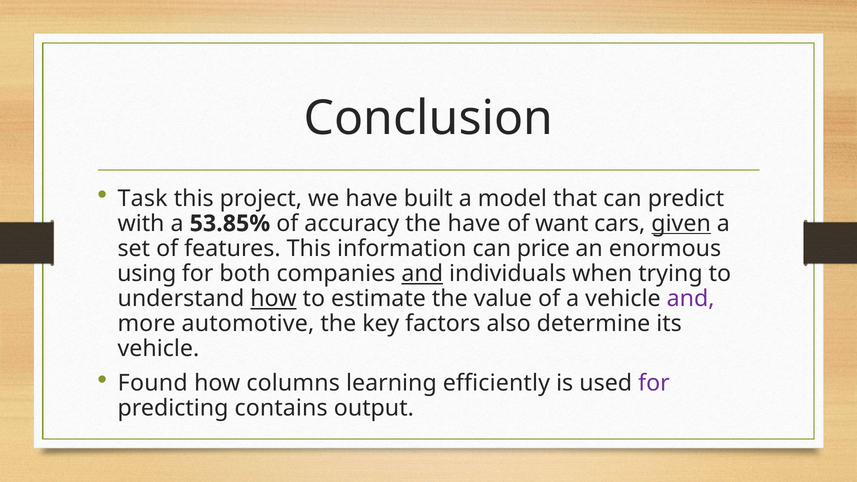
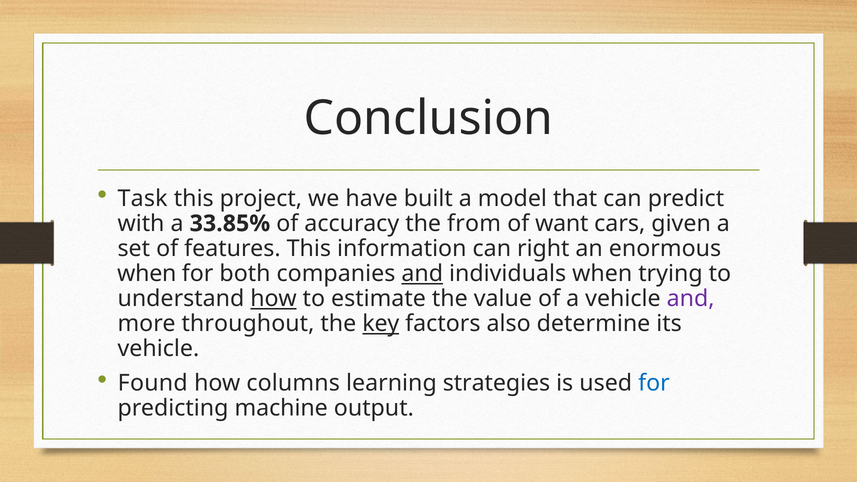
53.85%: 53.85% -> 33.85% (230, 224)
the have: have -> from (474, 224)
given underline: present -> none (681, 224)
price: price -> right (543, 249)
using: using -> when (147, 274)
automotive: automotive -> throughout (248, 324)
key underline: none -> present (381, 324)
efficiently: efficiently -> strategies (496, 383)
for colour: purple -> blue (654, 383)
contains: contains -> machine (281, 408)
